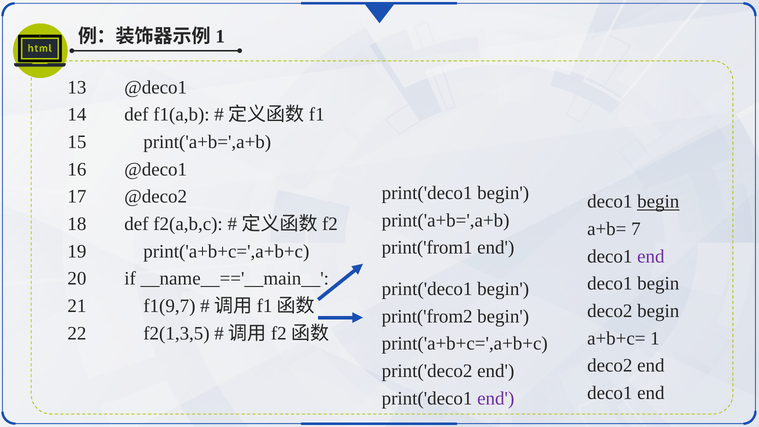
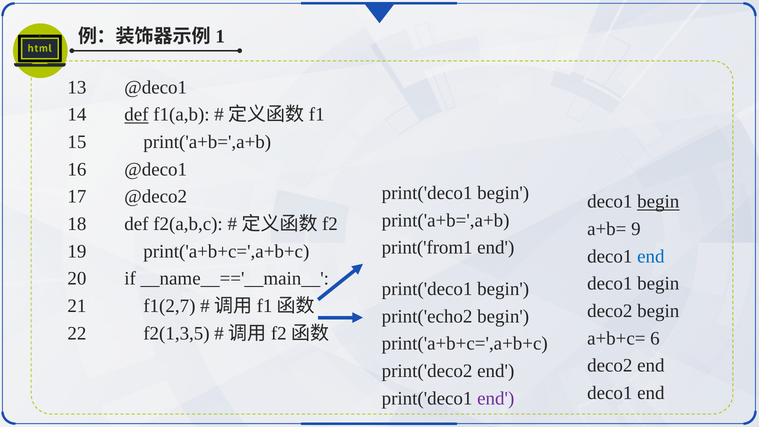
def underline: none -> present (136, 115)
7: 7 -> 9 (636, 229)
end colour: purple -> blue (651, 256)
f1(9,7: f1(9,7 -> f1(2,7 (169, 306)
print('from2: print('from2 -> print('echo2 (427, 316)
1: 1 -> 6 (655, 338)
